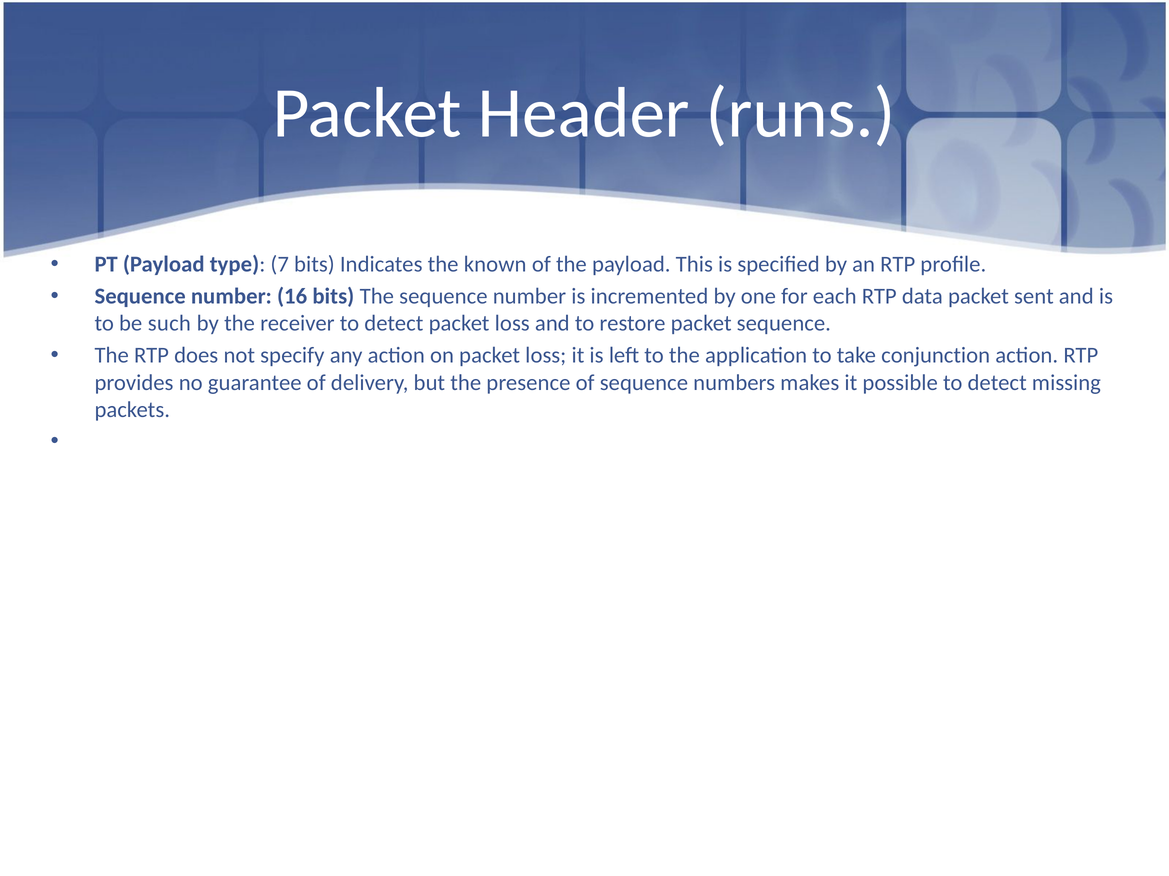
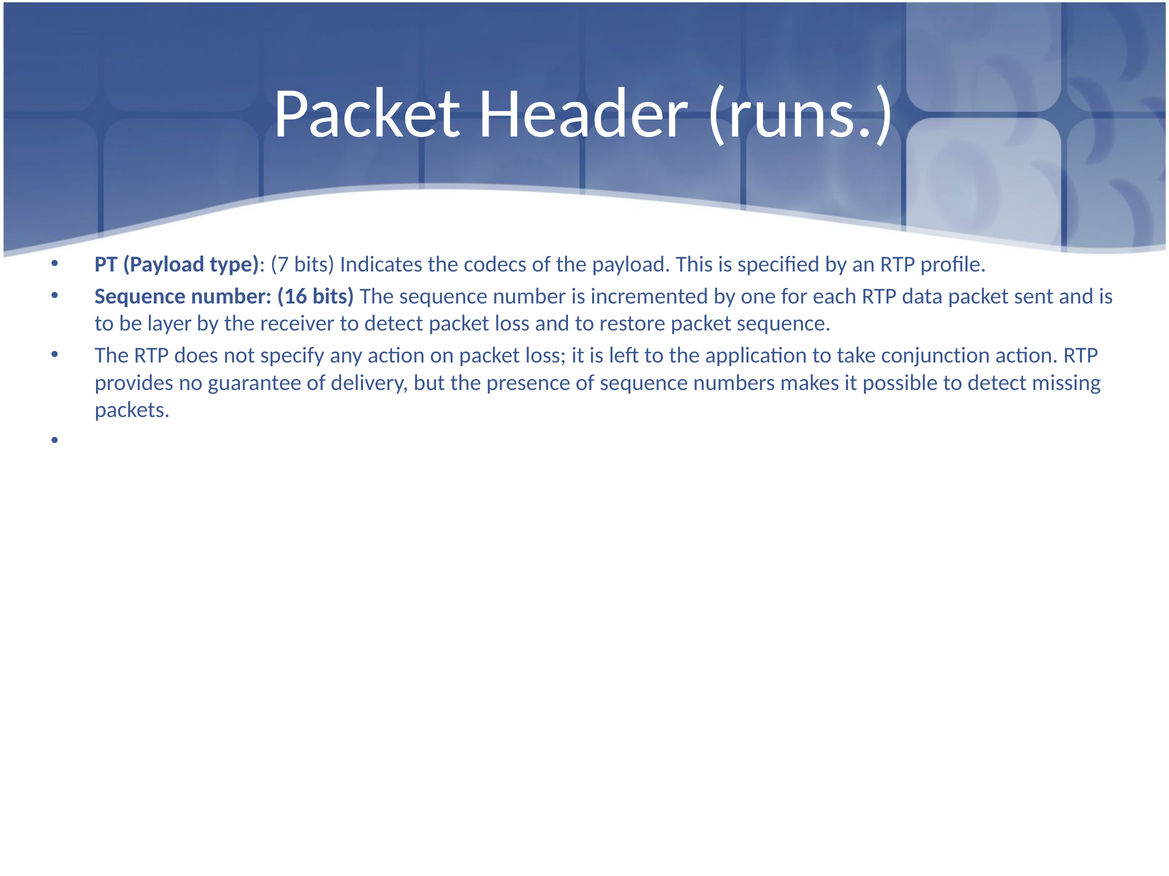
known: known -> codecs (495, 265)
such: such -> layer (170, 324)
